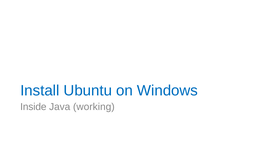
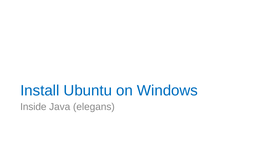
working: working -> elegans (94, 107)
